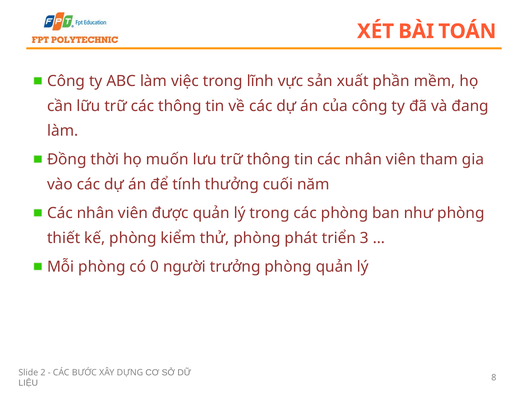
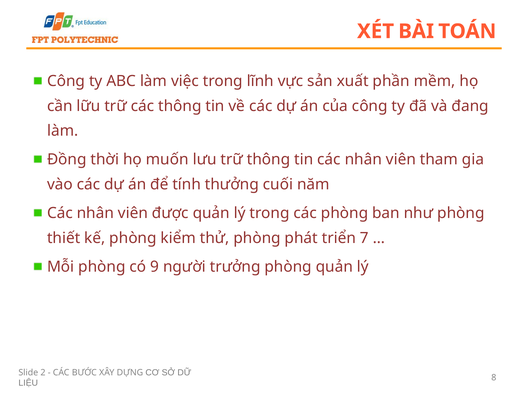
3: 3 -> 7 (364, 238)
0: 0 -> 9 (155, 267)
